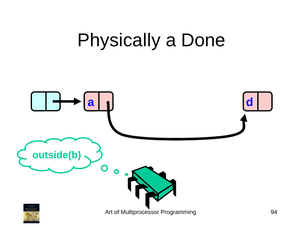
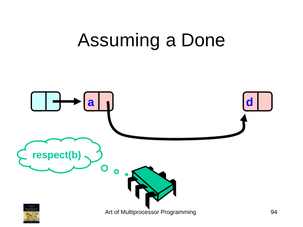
Physically: Physically -> Assuming (119, 40)
outside(b: outside(b -> respect(b (57, 155)
